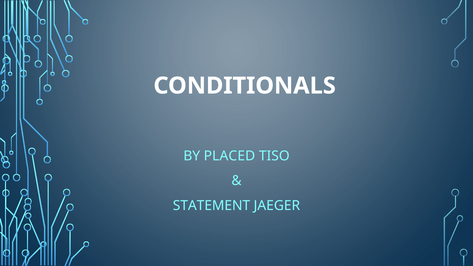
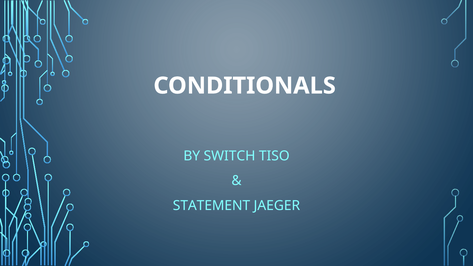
PLACED: PLACED -> SWITCH (230, 156)
